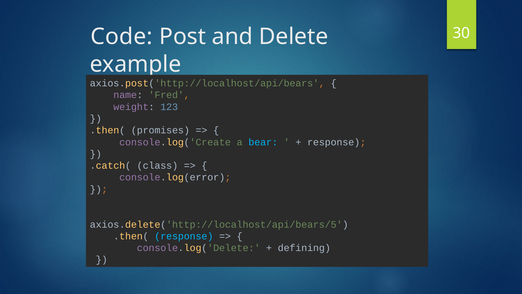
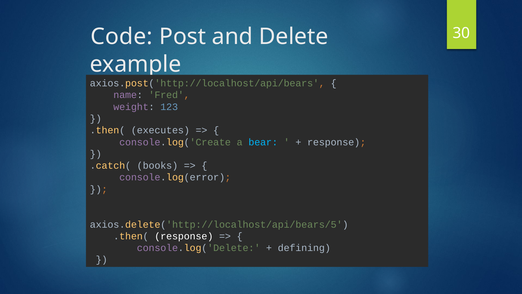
promises: promises -> executes (160, 130)
class: class -> books (157, 165)
response colour: light blue -> white (184, 236)
